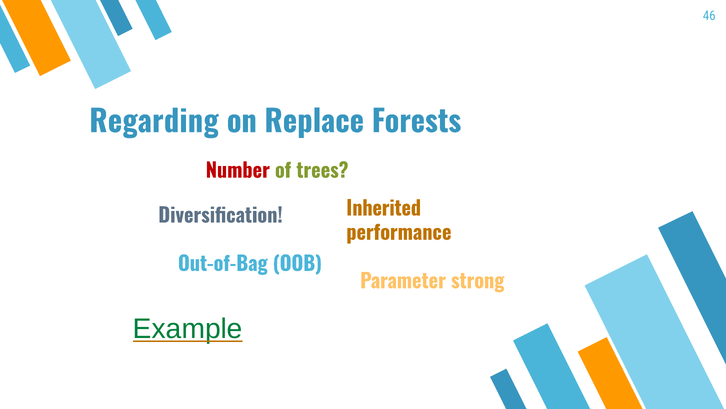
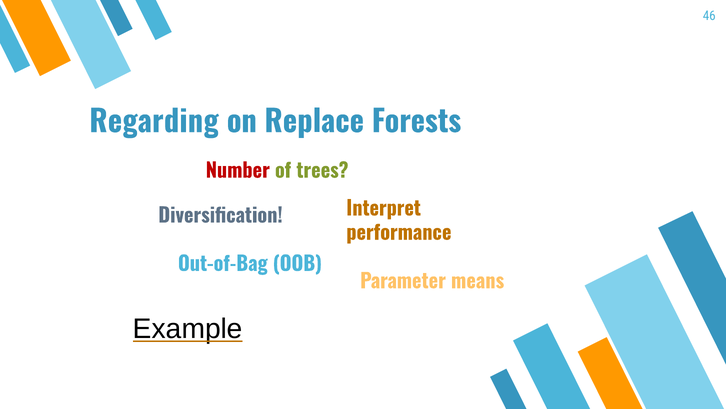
Inherited: Inherited -> Interpret (384, 209)
strong: strong -> means (478, 281)
Example colour: green -> black (188, 329)
